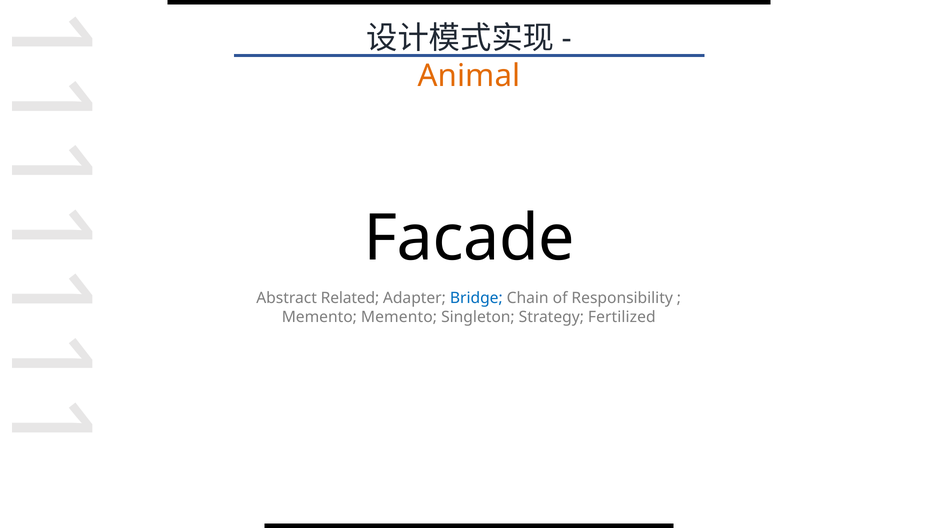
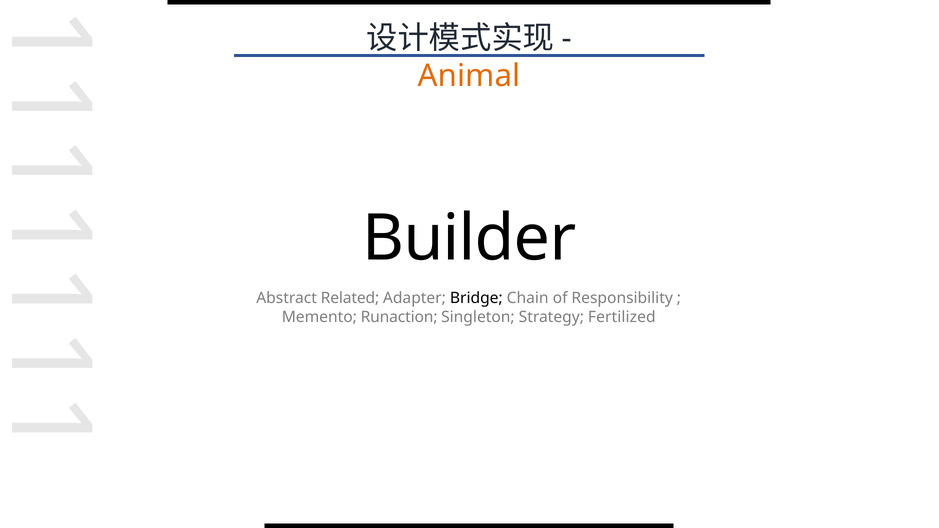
Facade: Facade -> Builder (469, 239)
Bridge colour: blue -> black (476, 298)
Memento Memento: Memento -> Runaction (399, 317)
